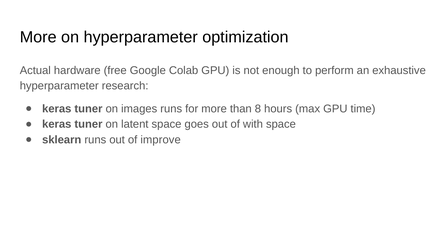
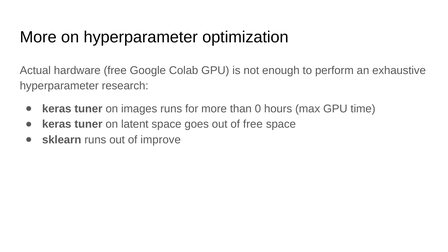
8: 8 -> 0 (258, 109)
of with: with -> free (253, 124)
